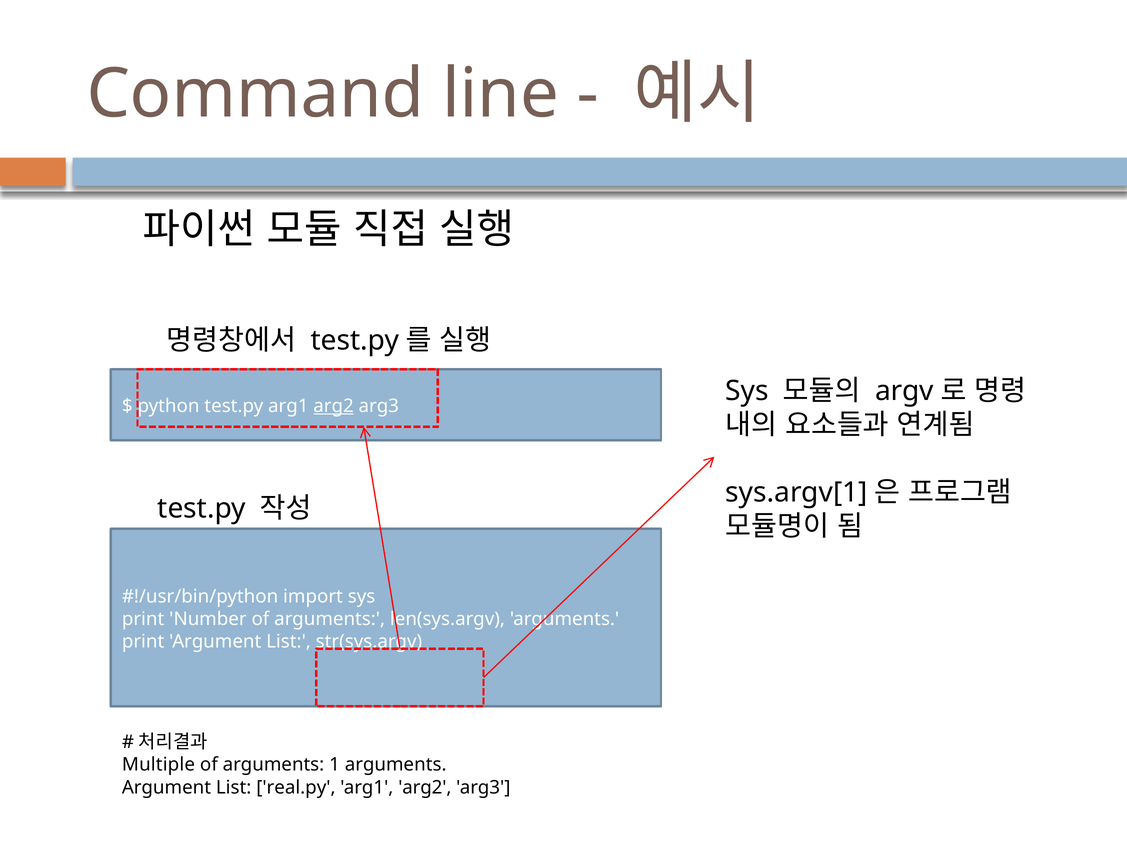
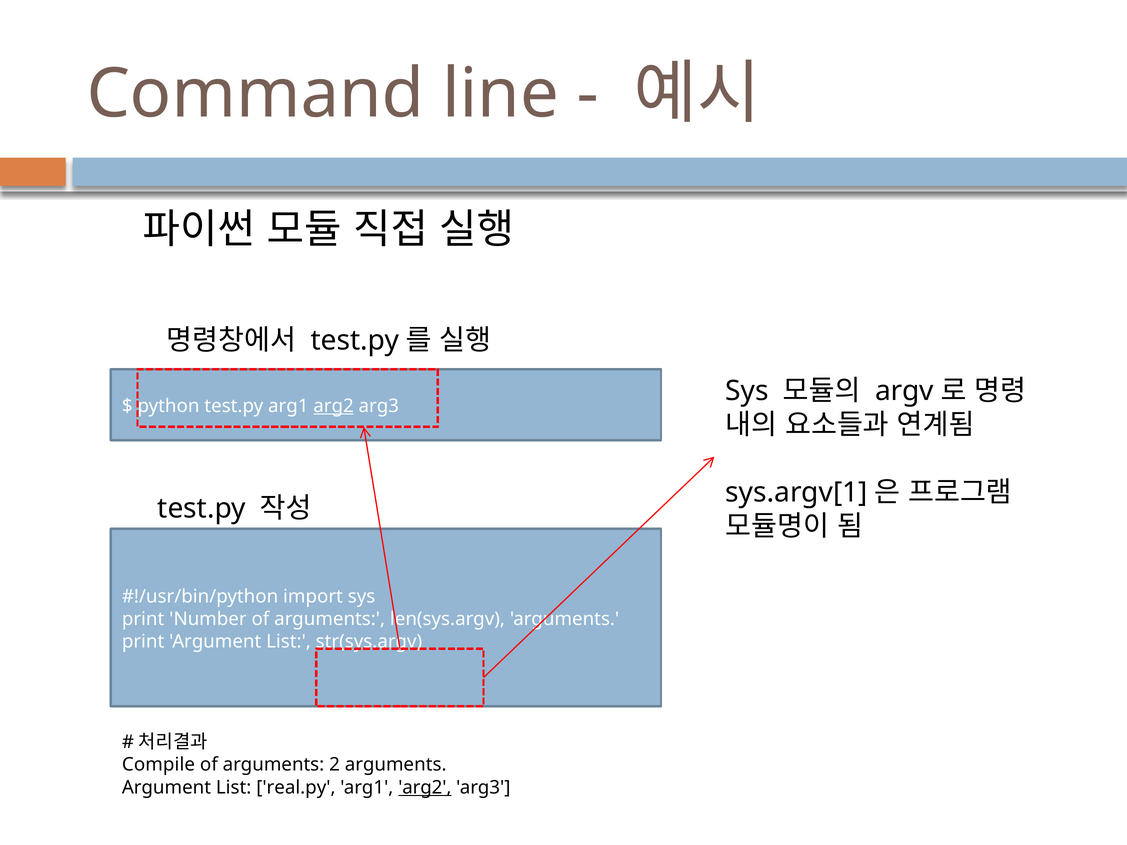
Multiple: Multiple -> Compile (159, 765)
1: 1 -> 2 (335, 765)
arg2 underline: none -> present (425, 788)
